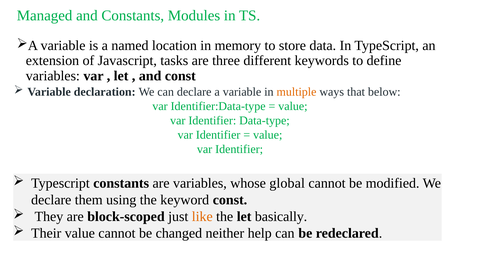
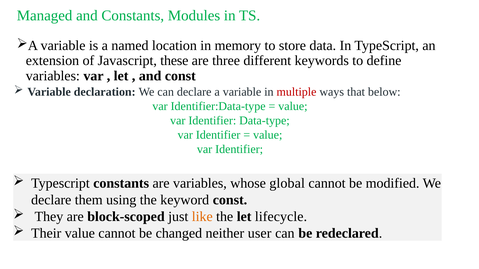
tasks: tasks -> these (174, 61)
multiple colour: orange -> red (297, 92)
basically: basically -> lifecycle (281, 217)
help: help -> user (260, 234)
